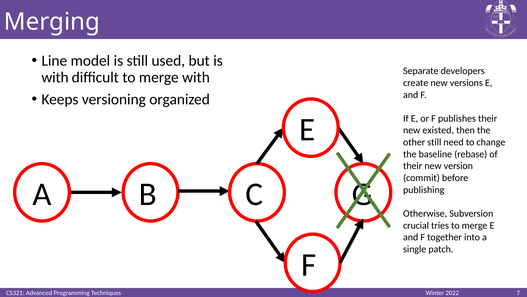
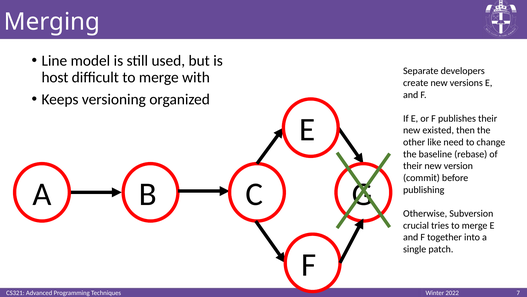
with: with -> host (55, 77)
other still: still -> like (434, 142)
